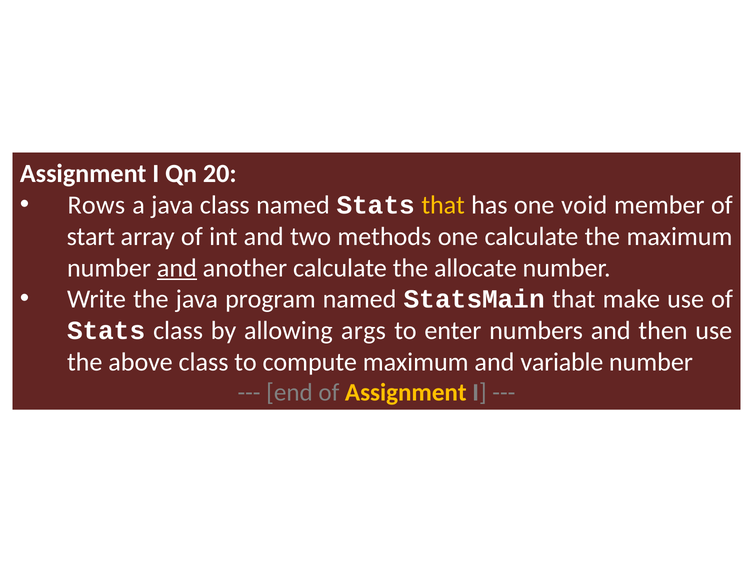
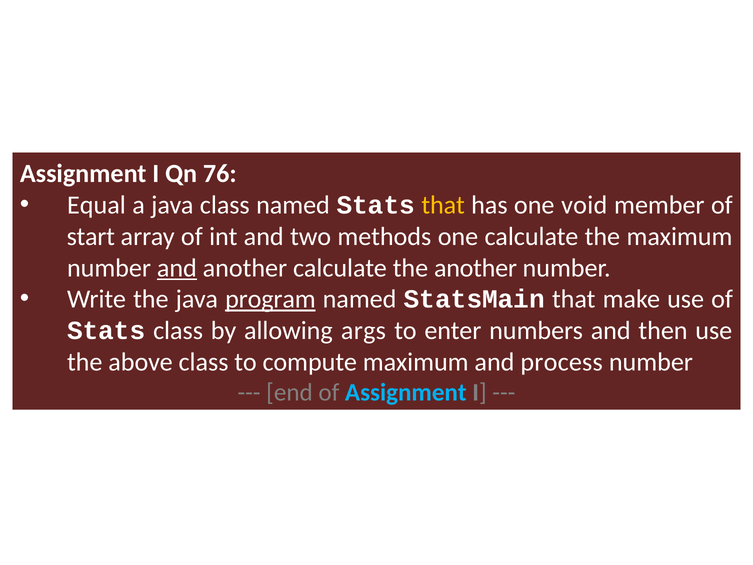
20: 20 -> 76 (220, 174)
Rows: Rows -> Equal (96, 205)
the allocate: allocate -> another (476, 268)
program underline: none -> present (270, 299)
variable: variable -> process (562, 362)
Assignment colour: yellow -> light blue (406, 393)
